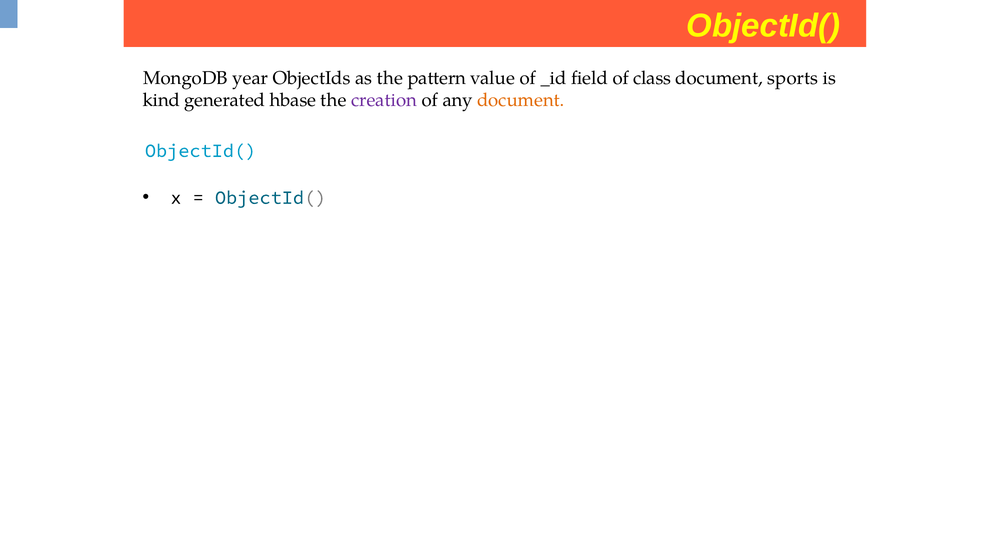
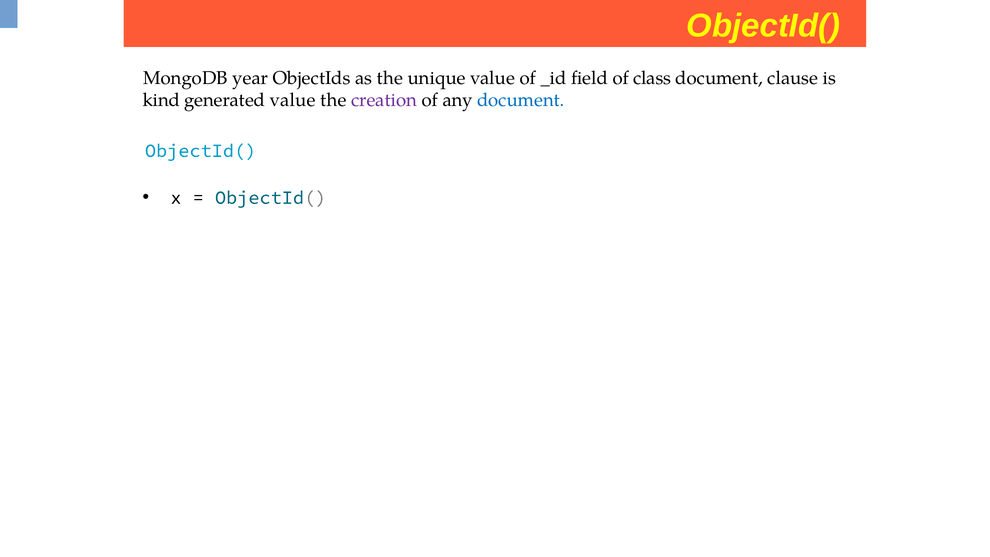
pattern: pattern -> unique (437, 78)
sports: sports -> clause (793, 78)
generated hbase: hbase -> value (293, 100)
document colour: orange -> blue (521, 100)
